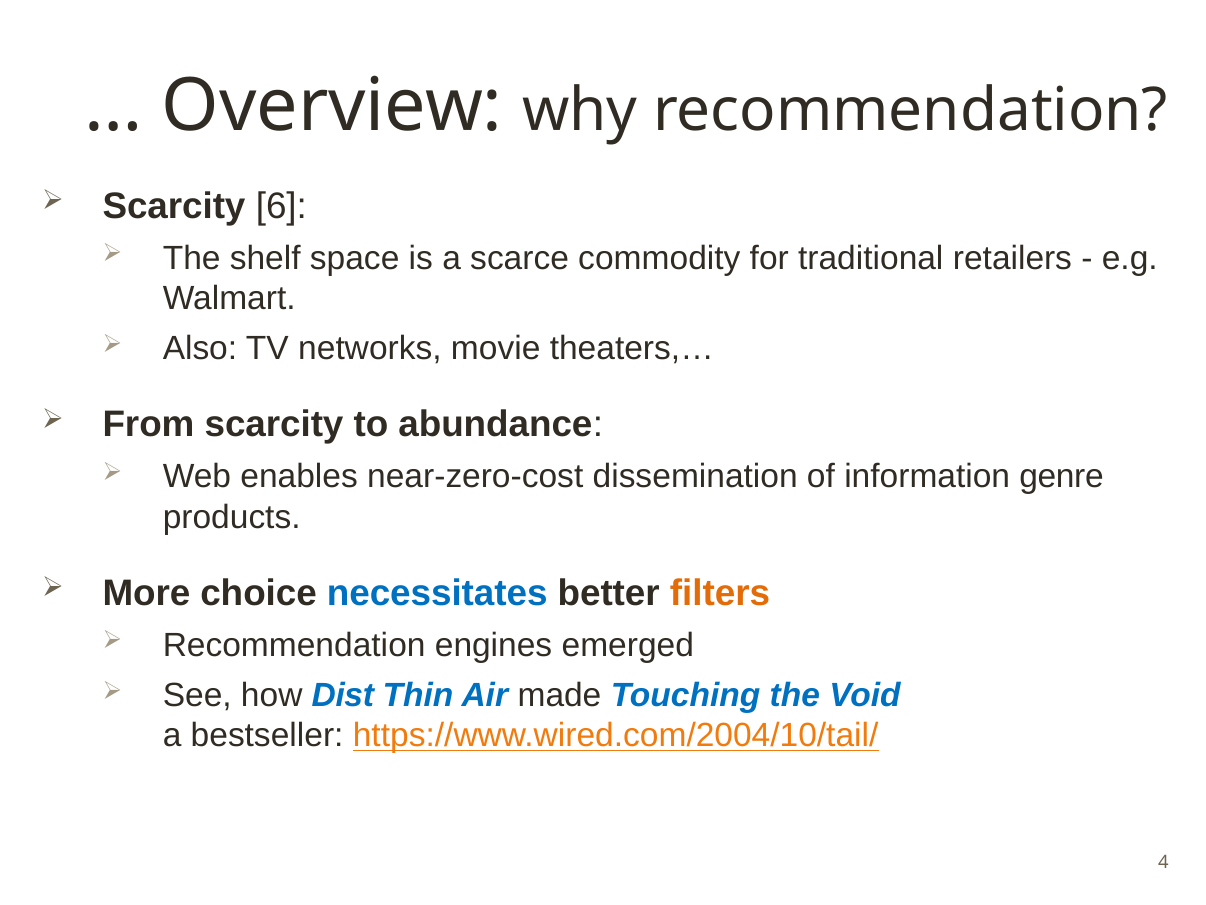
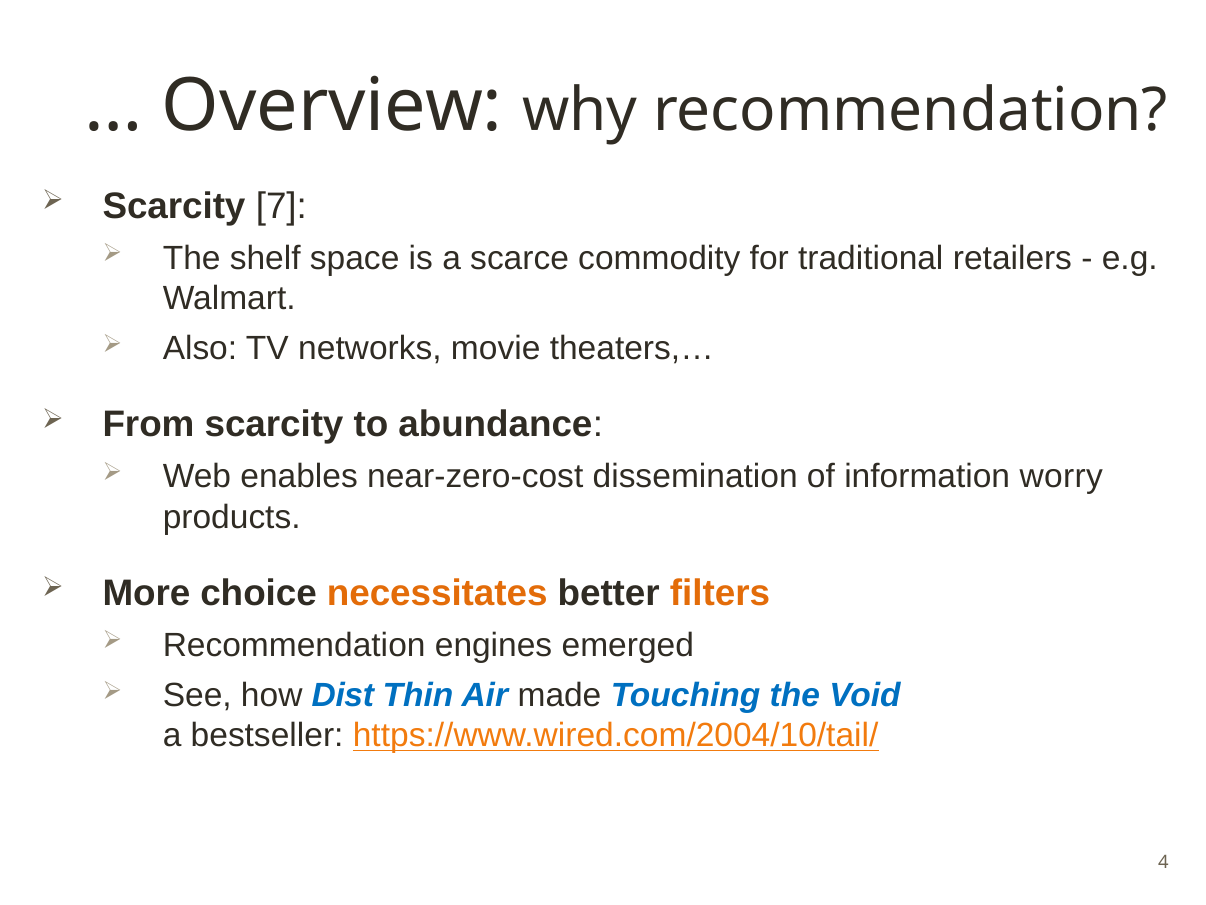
6: 6 -> 7 (281, 206)
genre: genre -> worry (1061, 476)
necessitates colour: blue -> orange (437, 593)
